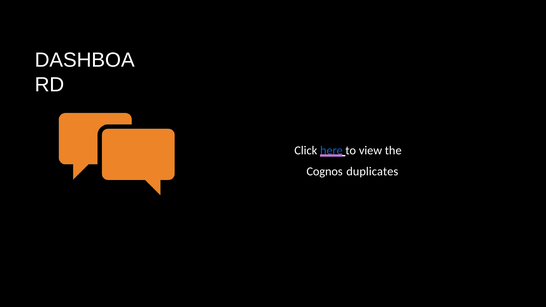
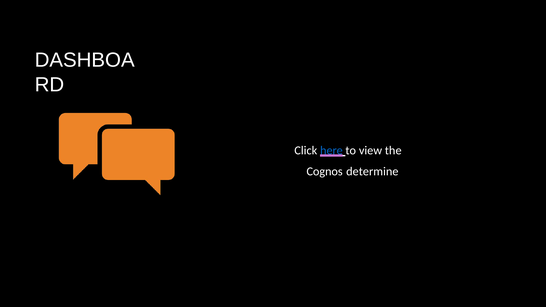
duplicates: duplicates -> determine (372, 171)
